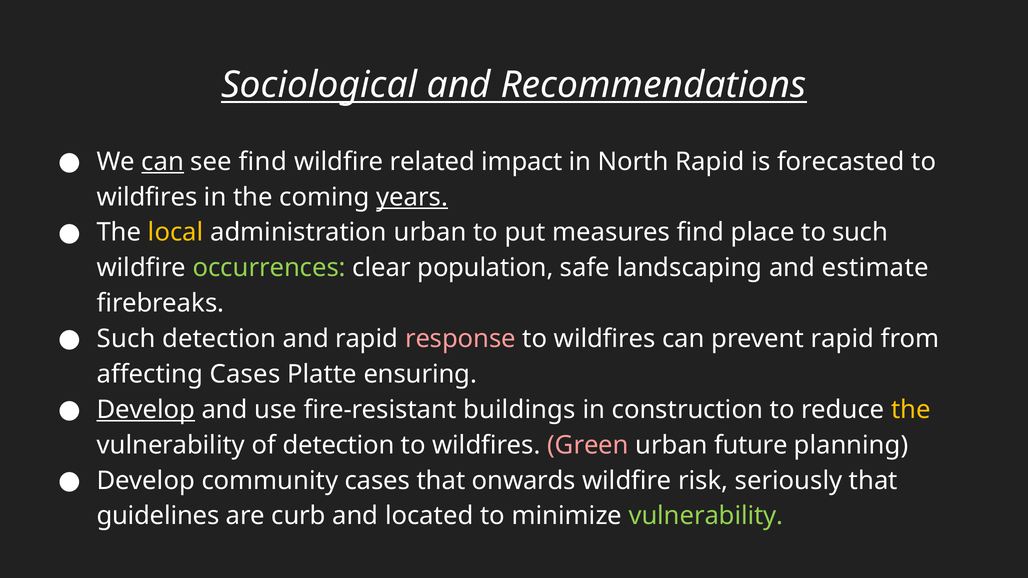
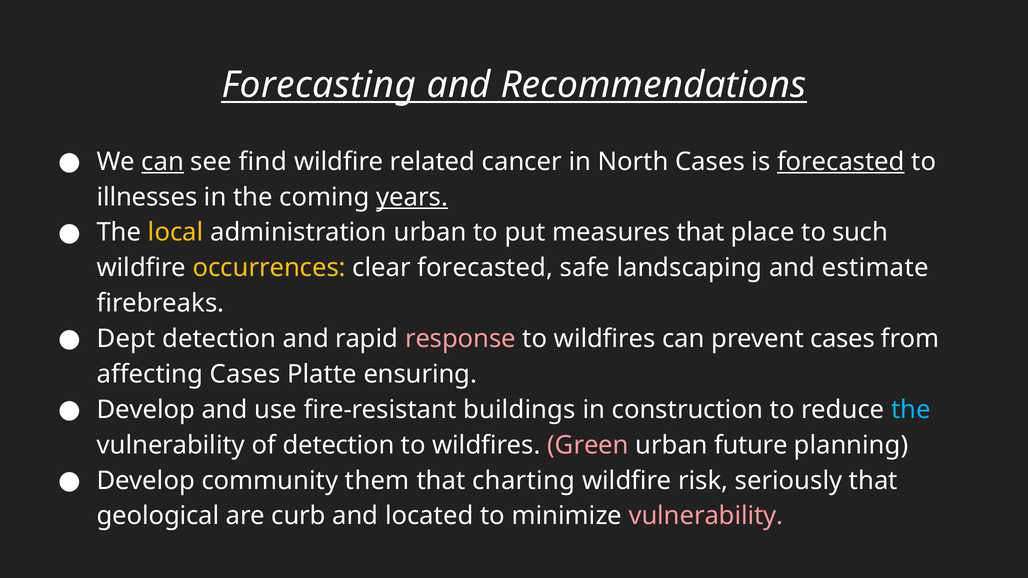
Sociological: Sociological -> Forecasting (319, 85)
impact: impact -> cancer (522, 162)
North Rapid: Rapid -> Cases (710, 162)
forecasted underline: none -> present (841, 162)
wildfires: wildfires -> illnesses (147, 197)
measures find: find -> that (701, 233)
occurrences colour: light green -> yellow (269, 268)
clear population: population -> forecasted (485, 268)
Such: Such -> Dept (126, 339)
prevent rapid: rapid -> cases (843, 339)
Develop underline: present -> none (146, 410)
the colour: yellow -> light blue (911, 410)
community cases: cases -> them (377, 481)
onwards: onwards -> charting (524, 481)
guidelines: guidelines -> geological (158, 516)
vulnerability colour: light green -> pink (706, 516)
